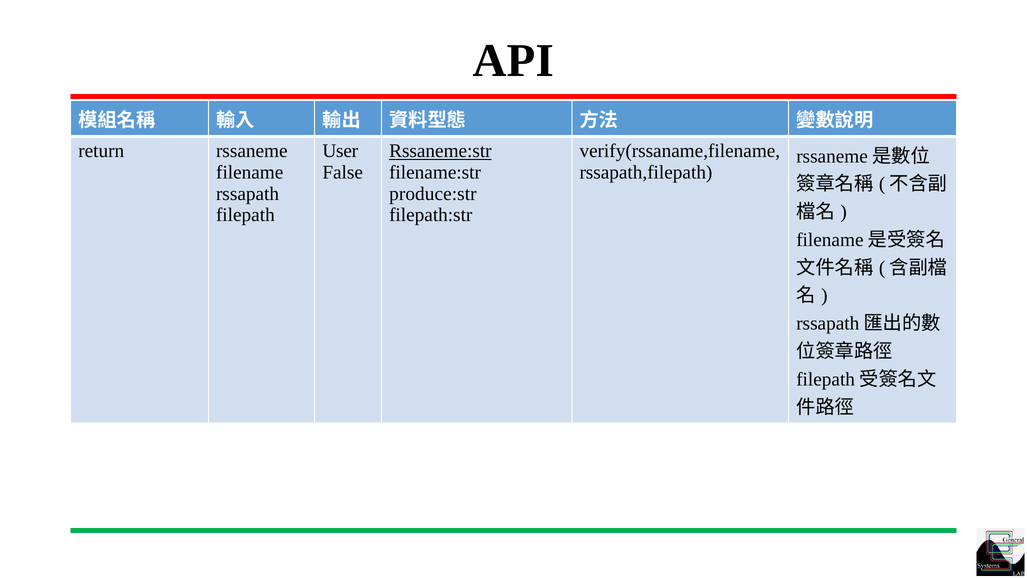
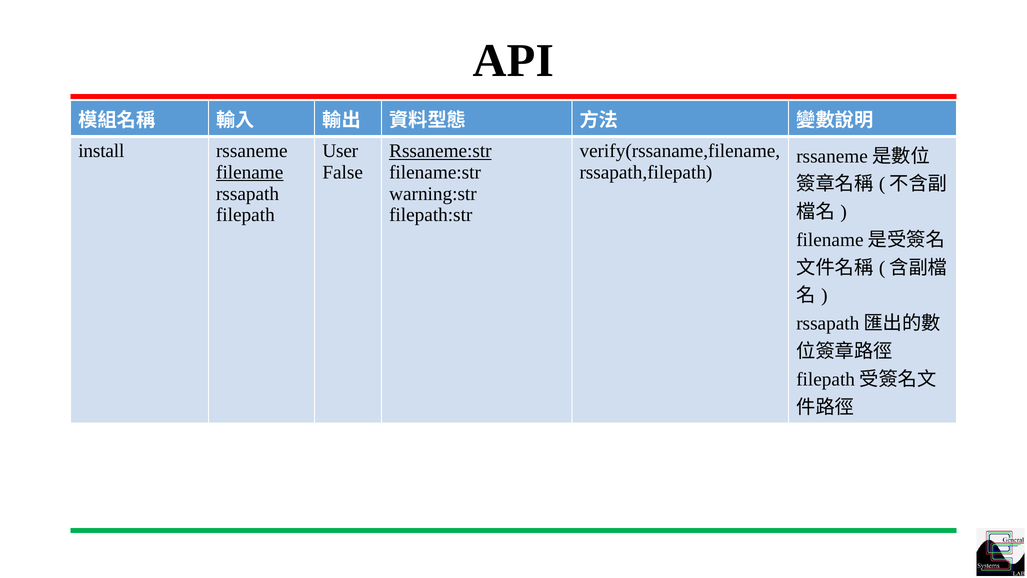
return: return -> install (101, 151)
filename underline: none -> present (250, 172)
produce:str: produce:str -> warning:str (433, 194)
